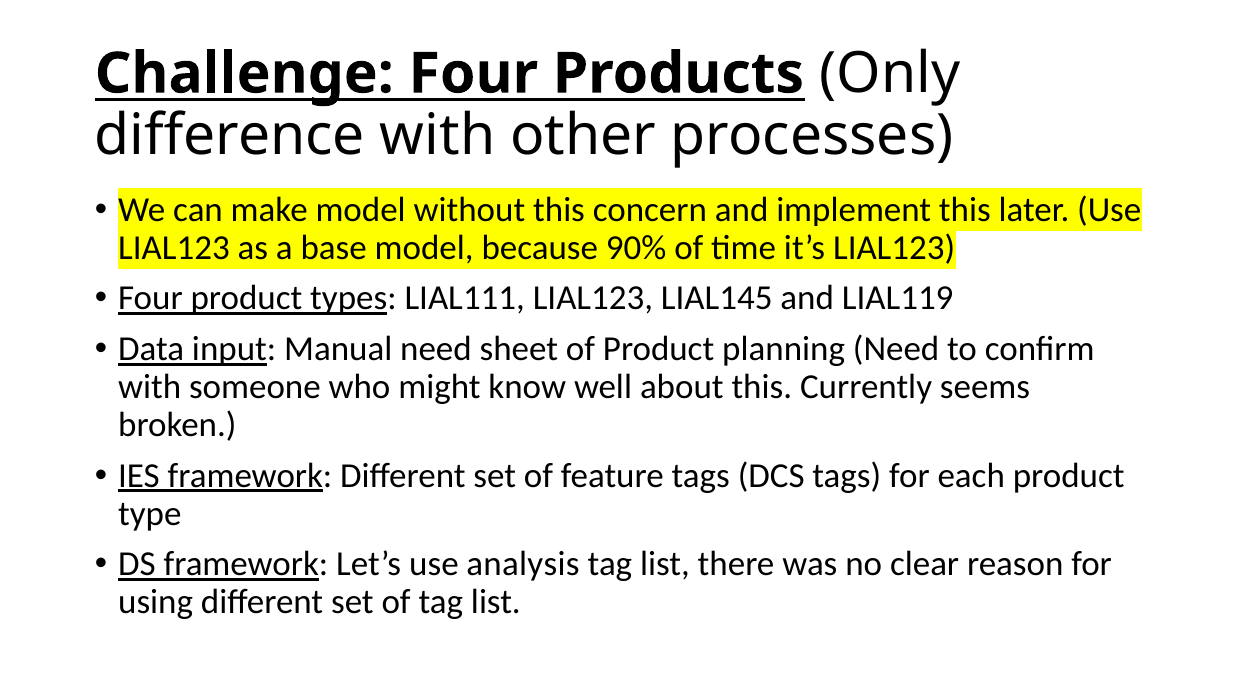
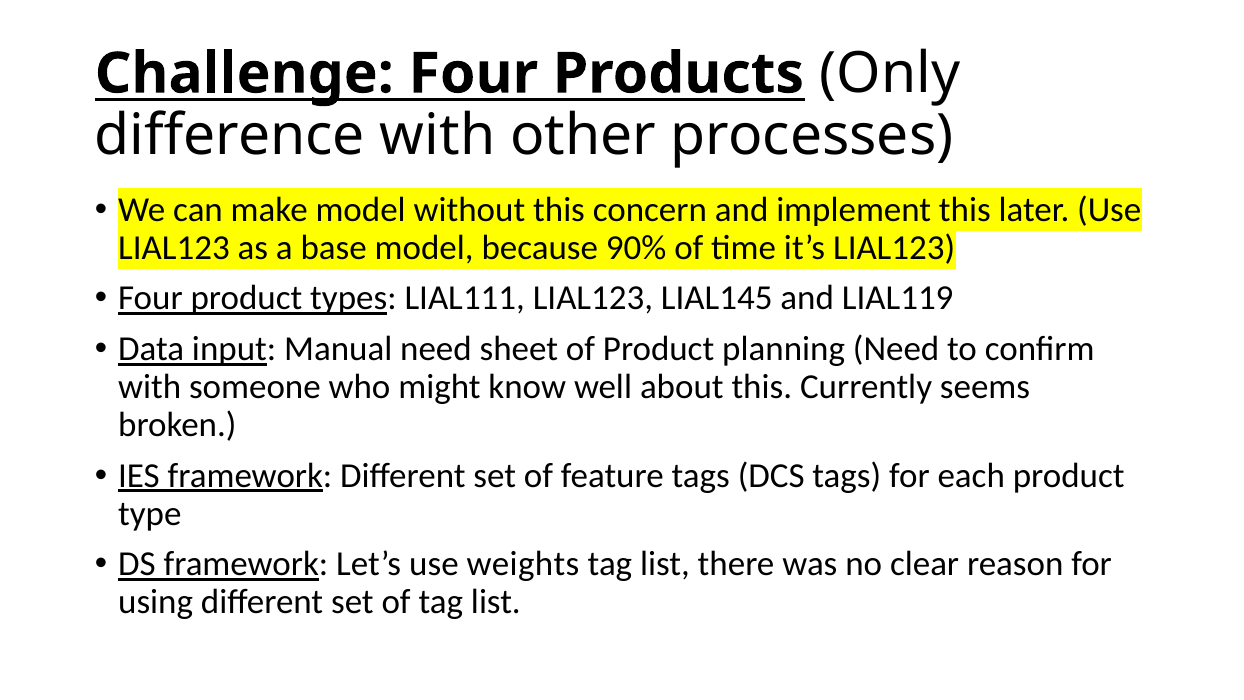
analysis: analysis -> weights (523, 564)
